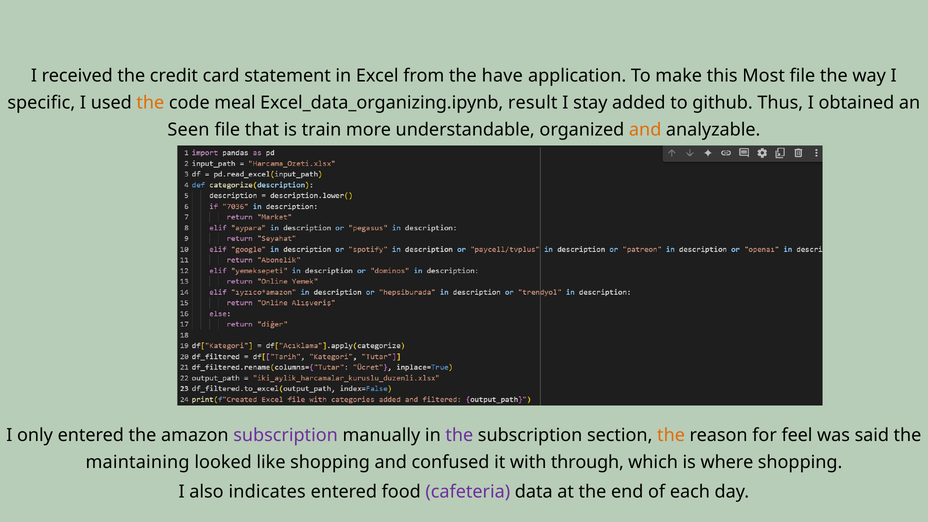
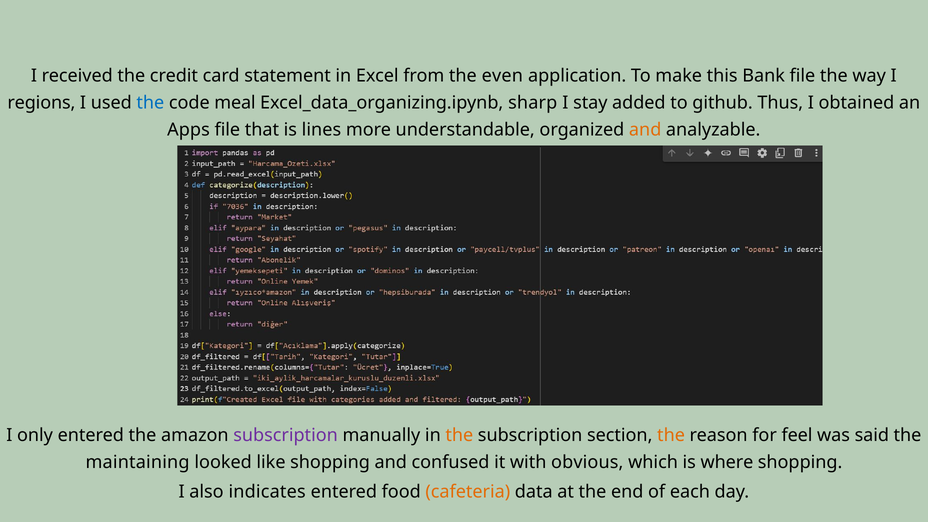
have: have -> even (502, 76)
Most: Most -> Bank (764, 76)
specific: specific -> regions (41, 103)
the colour: orange -> blue (150, 103)
result: result -> sharp (533, 103)
Seen: Seen -> Apps (189, 130)
train: train -> lines (321, 130)
the colour: purple -> orange (459, 435)
through: through -> obvious (587, 462)
cafeteria colour: purple -> orange (468, 492)
